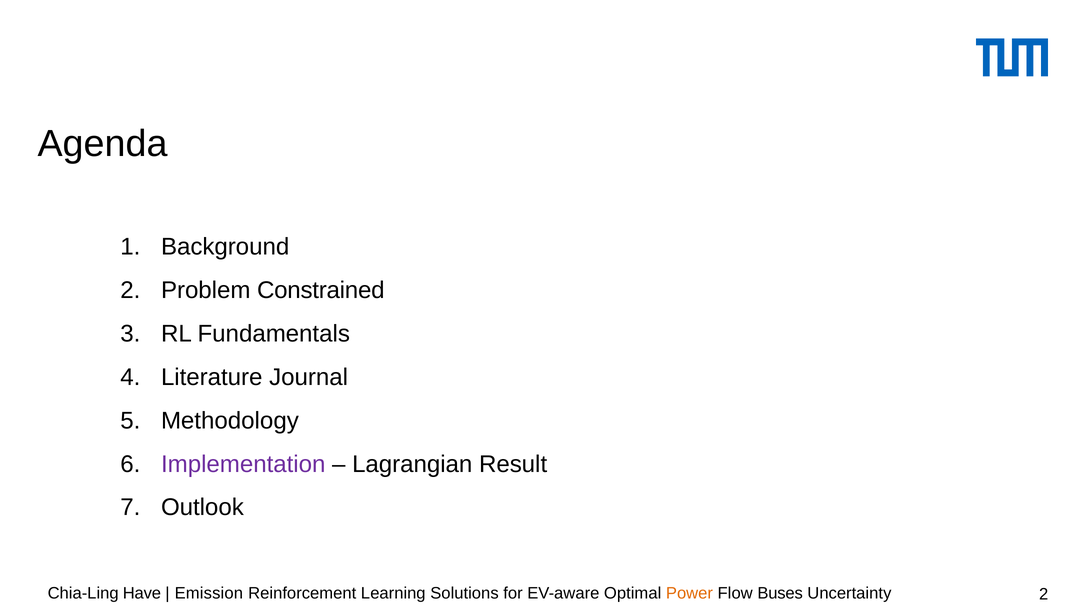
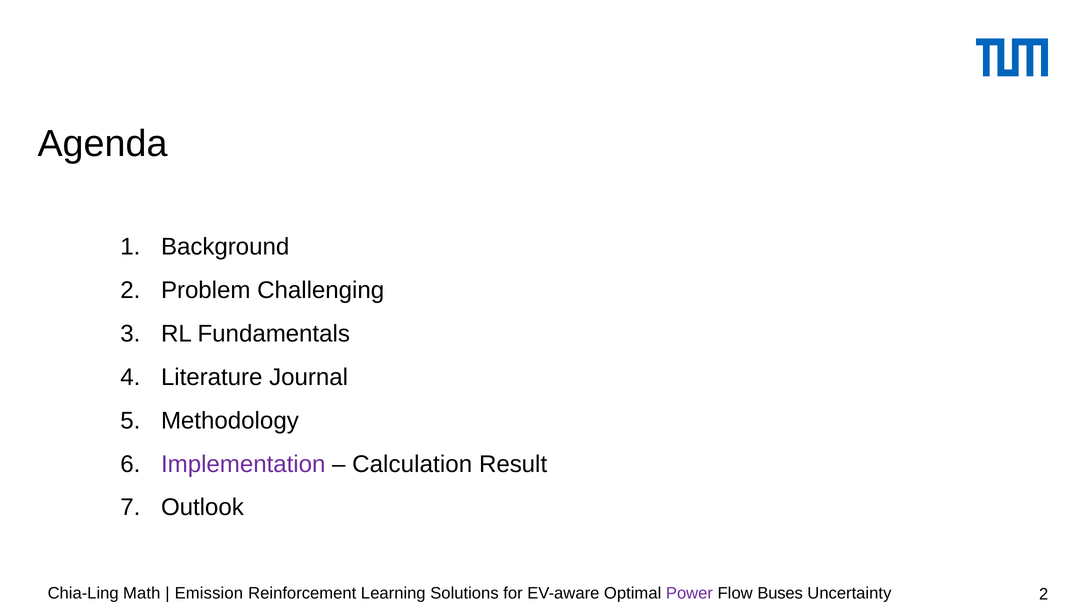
Constrained: Constrained -> Challenging (321, 290)
Lagrangian: Lagrangian -> Calculation (412, 464)
Have: Have -> Math (142, 593)
Power colour: orange -> purple (689, 593)
